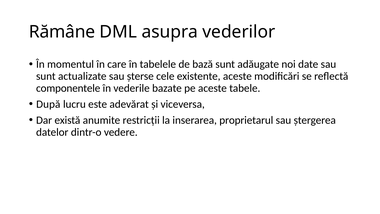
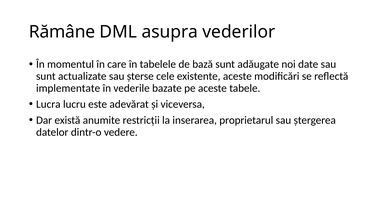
componentele: componentele -> implementate (68, 88)
După: După -> Lucra (48, 104)
